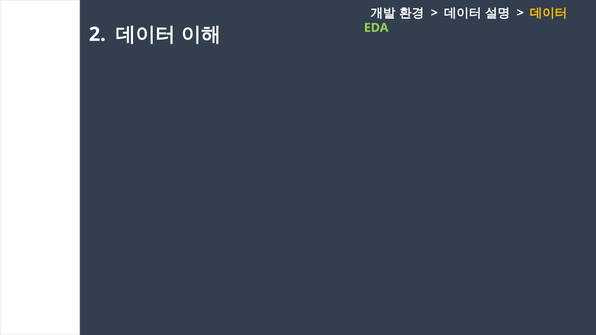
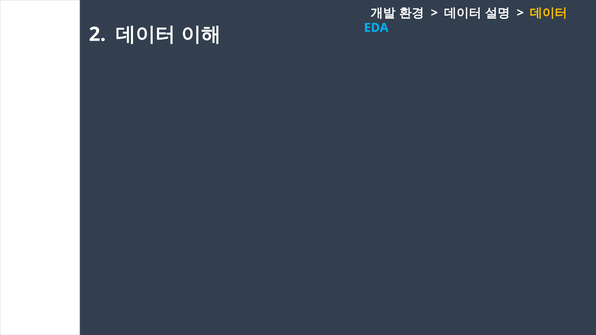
EDA colour: light green -> light blue (376, 28)
